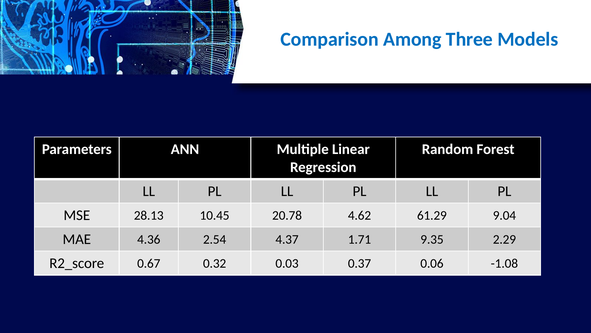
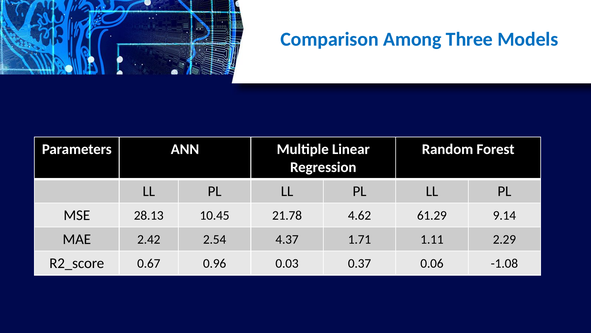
20.78: 20.78 -> 21.78 (287, 215)
9.04: 9.04 -> 9.14 (504, 215)
4.36: 4.36 -> 2.42 (149, 239)
9.35: 9.35 -> 1.11 (432, 239)
0.32: 0.32 -> 0.96 (215, 263)
